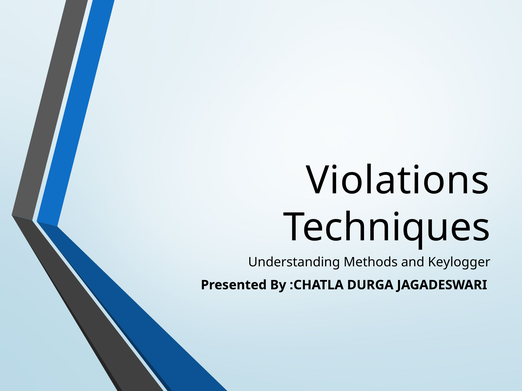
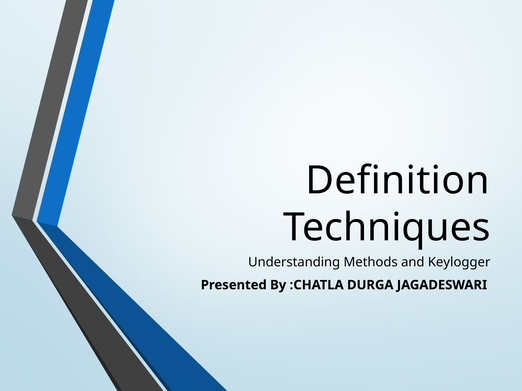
Violations: Violations -> Definition (398, 181)
